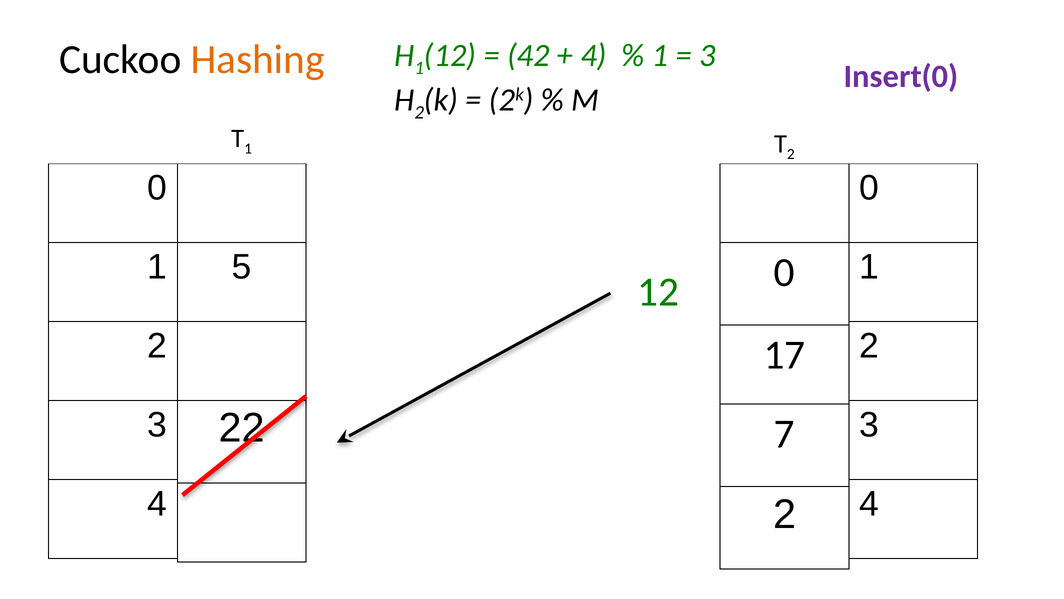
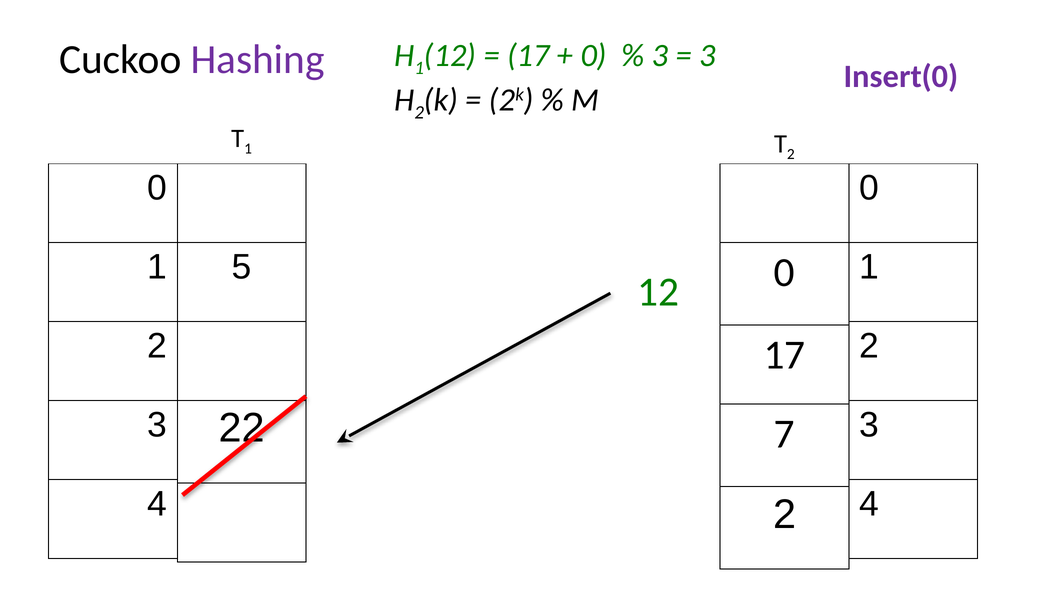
42: 42 -> 17 (528, 55)
4: 4 -> 0 (594, 55)
1: 1 -> 3 (660, 55)
Hashing colour: orange -> purple (258, 59)
